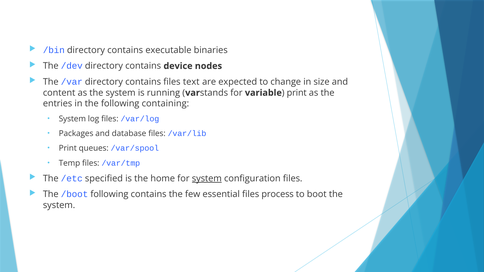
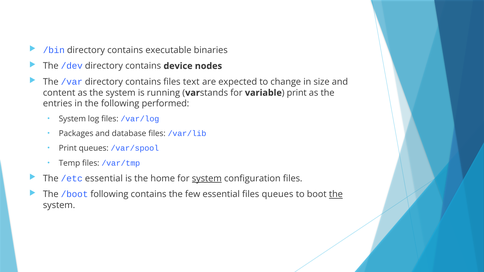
containing: containing -> performed (165, 104)
/etc specified: specified -> essential (104, 179)
files process: process -> queues (278, 195)
the underline: none -> present (336, 195)
